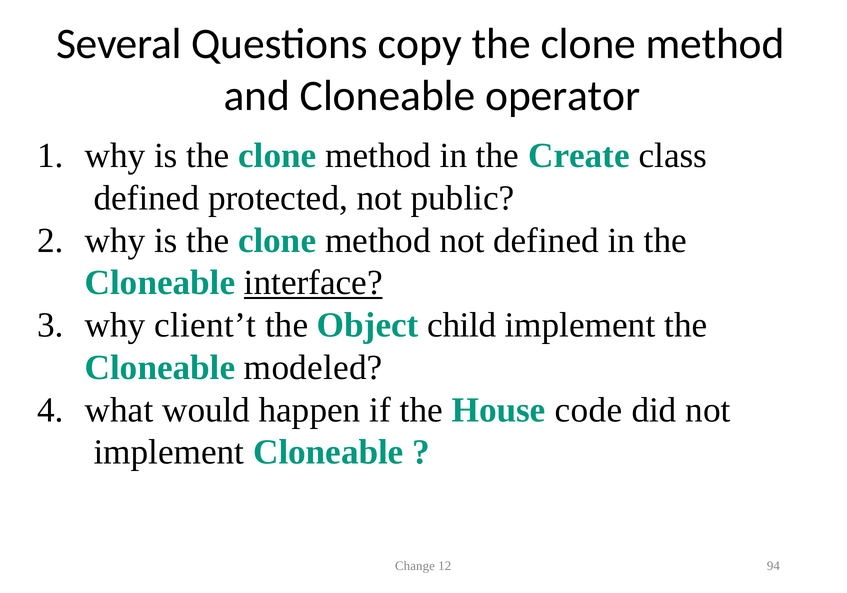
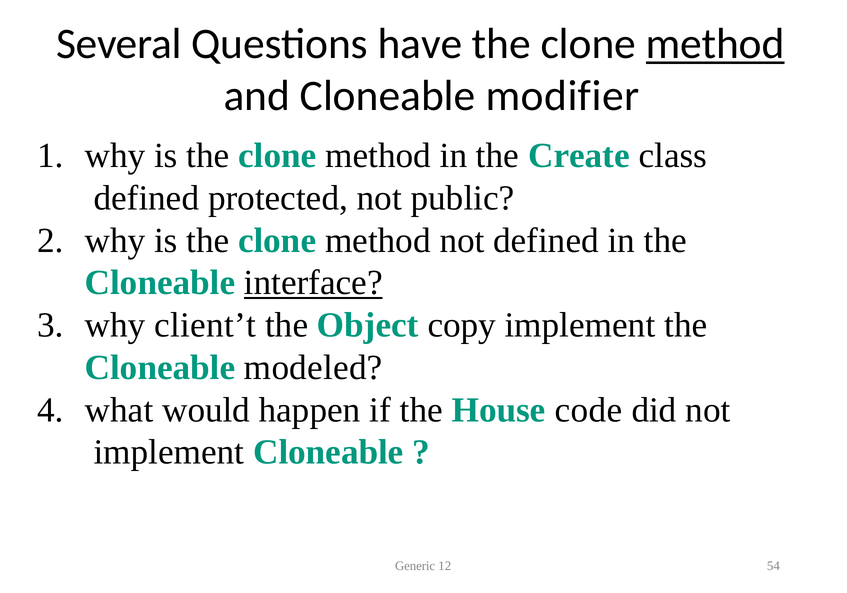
copy: copy -> have (420, 44)
method underline: none -> present (715, 44)
operator: operator -> modifier (563, 96)
child: child -> copy (462, 325)
Change: Change -> Generic (415, 566)
94: 94 -> 54 (773, 566)
